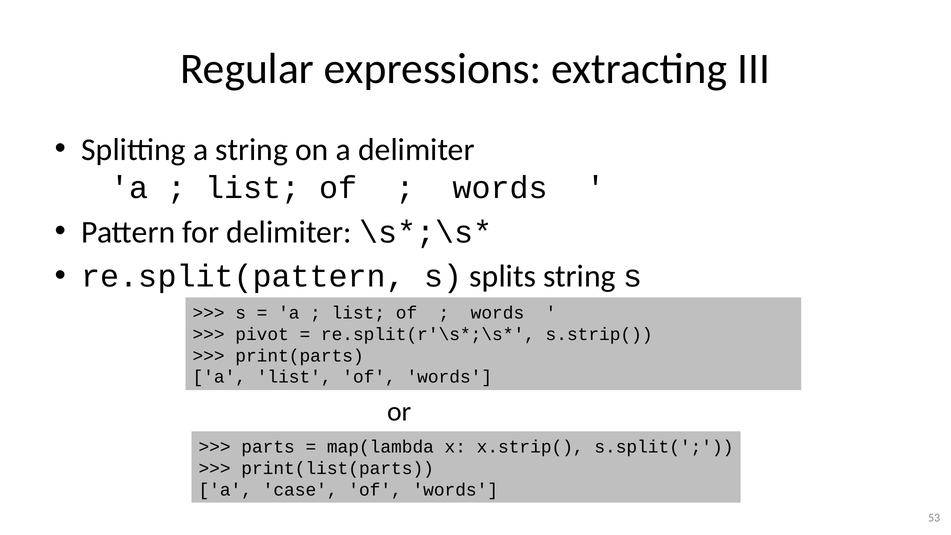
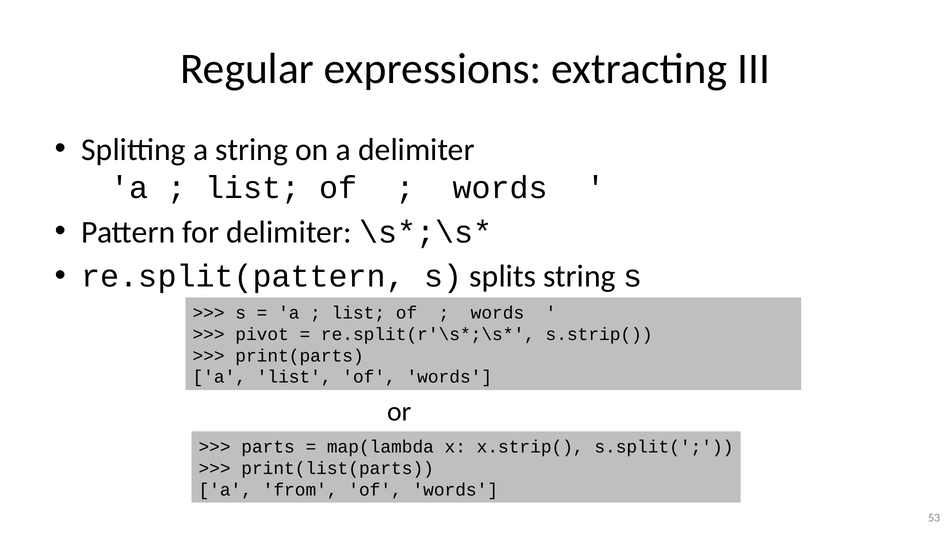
case: case -> from (300, 490)
